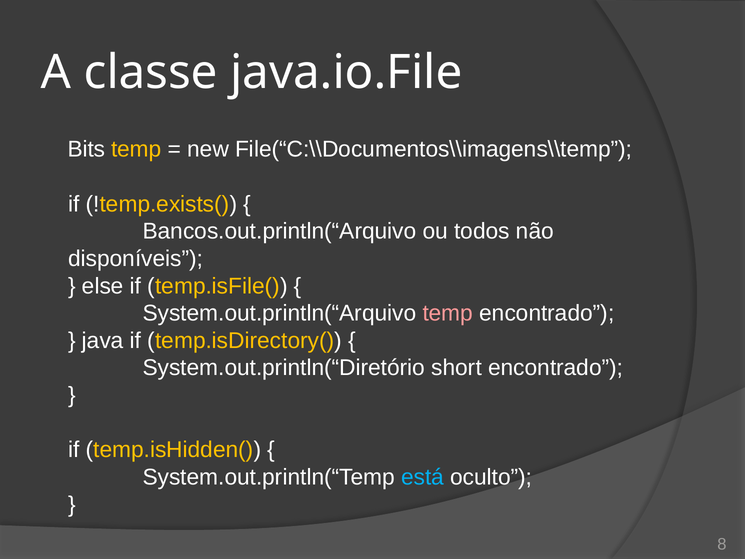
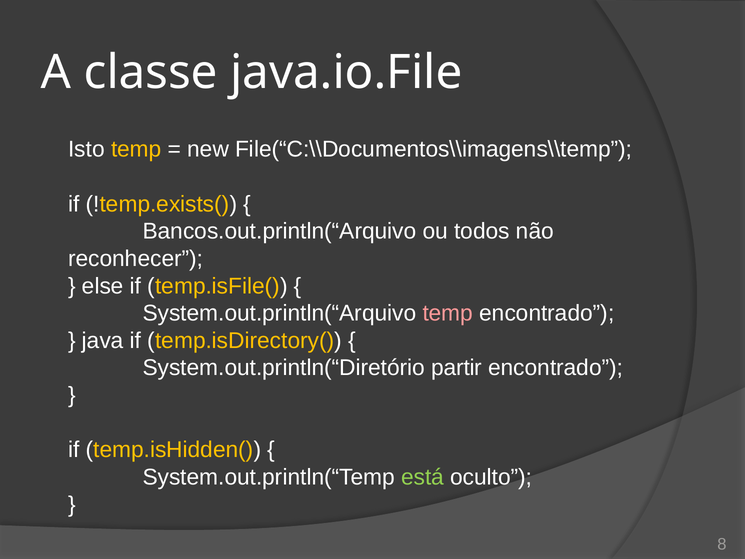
Bits: Bits -> Isto (86, 149)
disponíveis: disponíveis -> reconhecer (136, 259)
short: short -> partir (457, 368)
está colour: light blue -> light green (423, 477)
